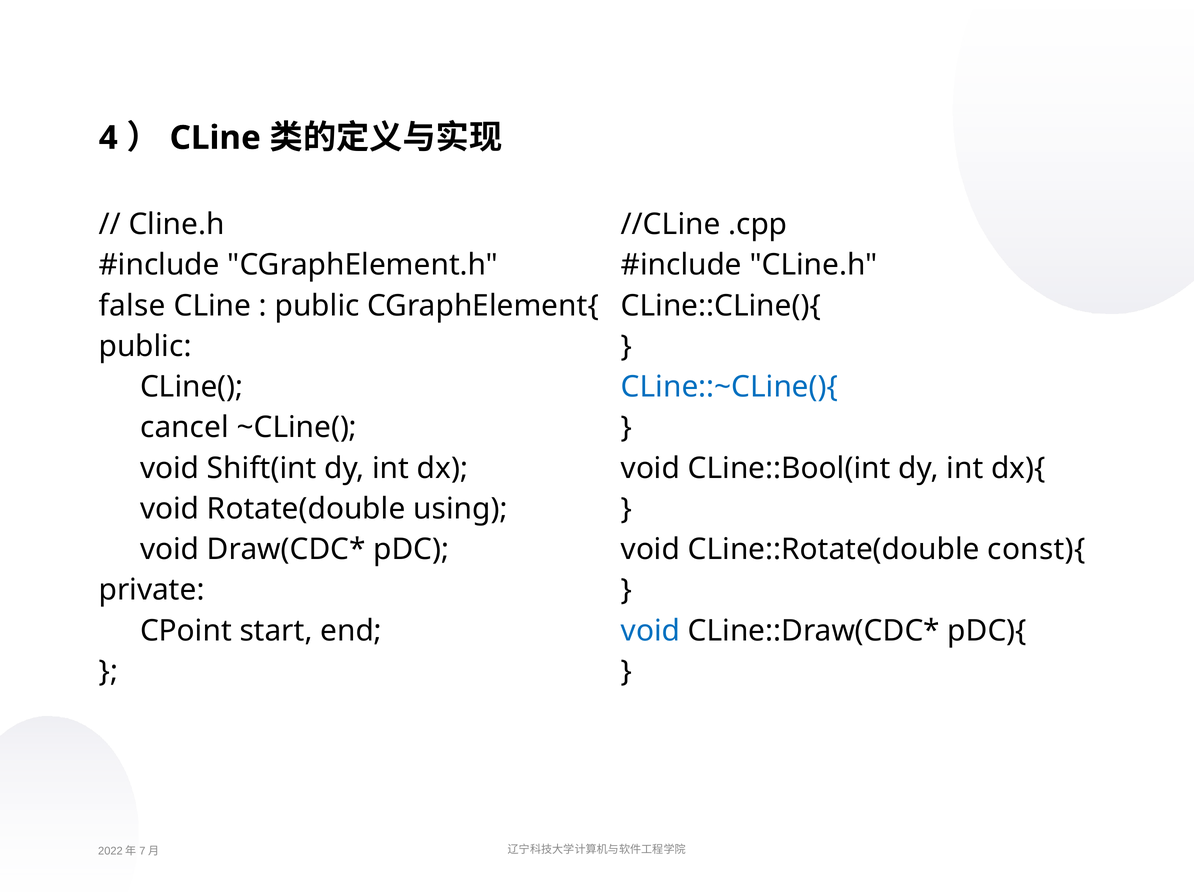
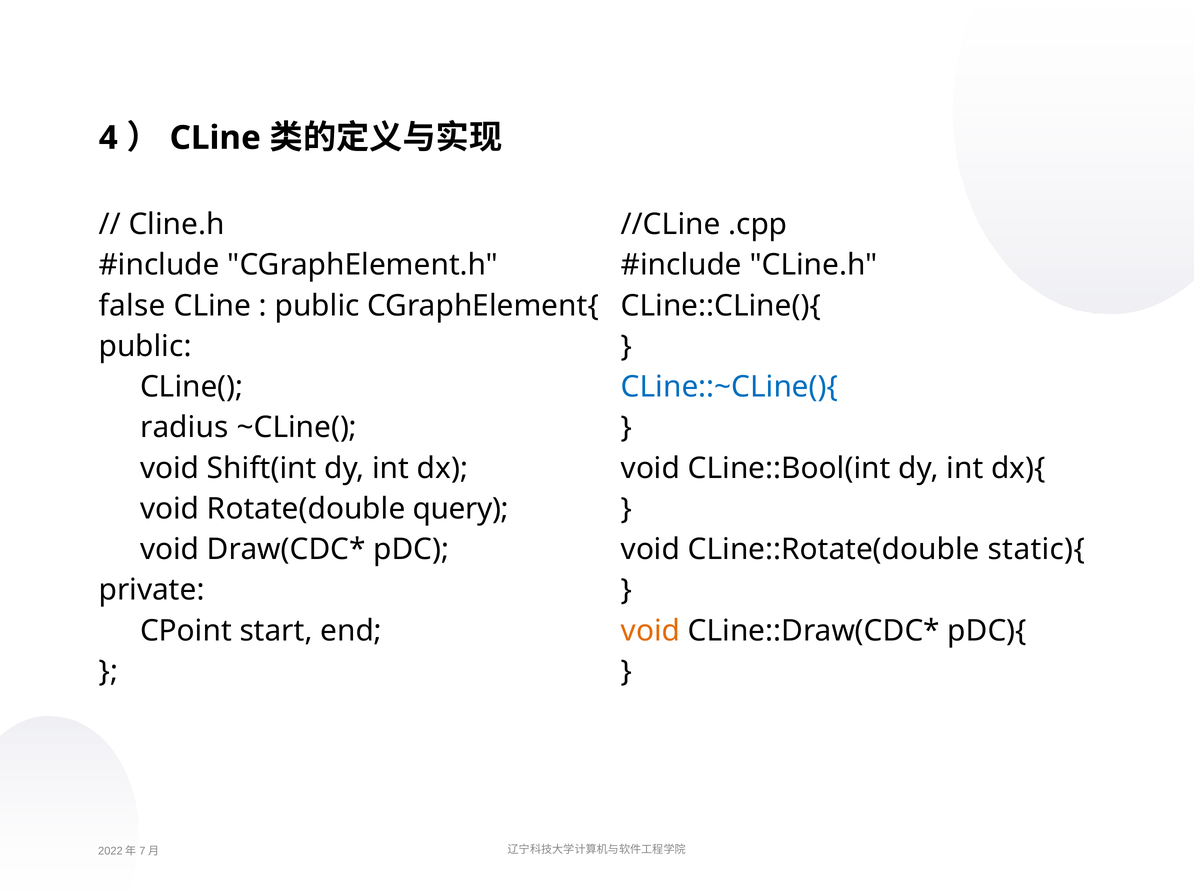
cancel: cancel -> radius (184, 427)
using: using -> query (461, 509)
const){: const){ -> static){ (1036, 549)
void colour: blue -> orange (651, 630)
